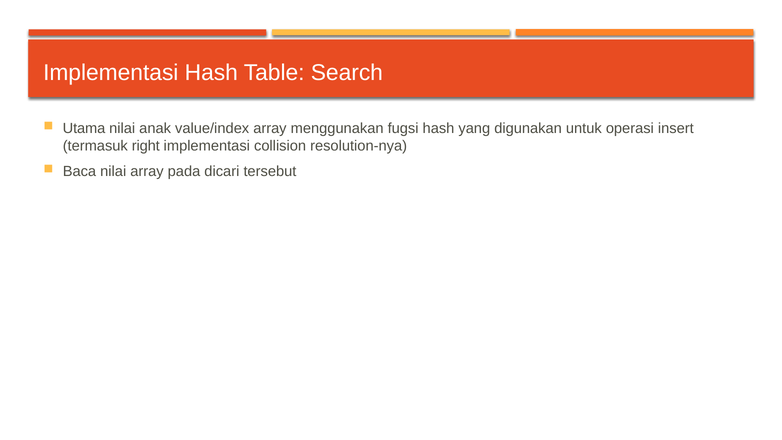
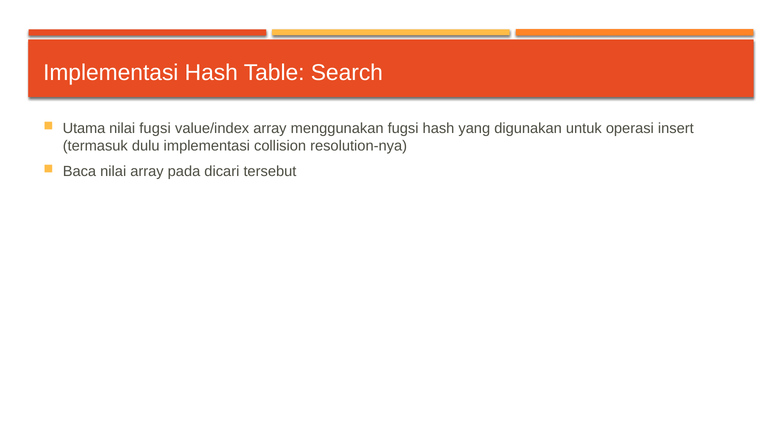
nilai anak: anak -> fugsi (155, 128)
right: right -> dulu (146, 146)
